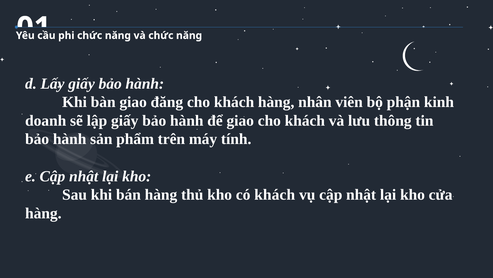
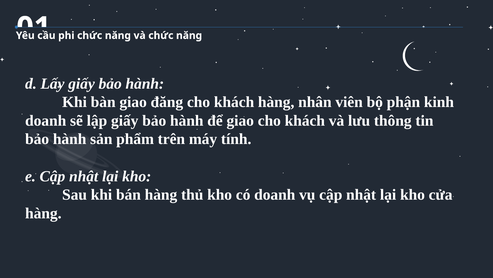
có khách: khách -> doanh (275, 194)
